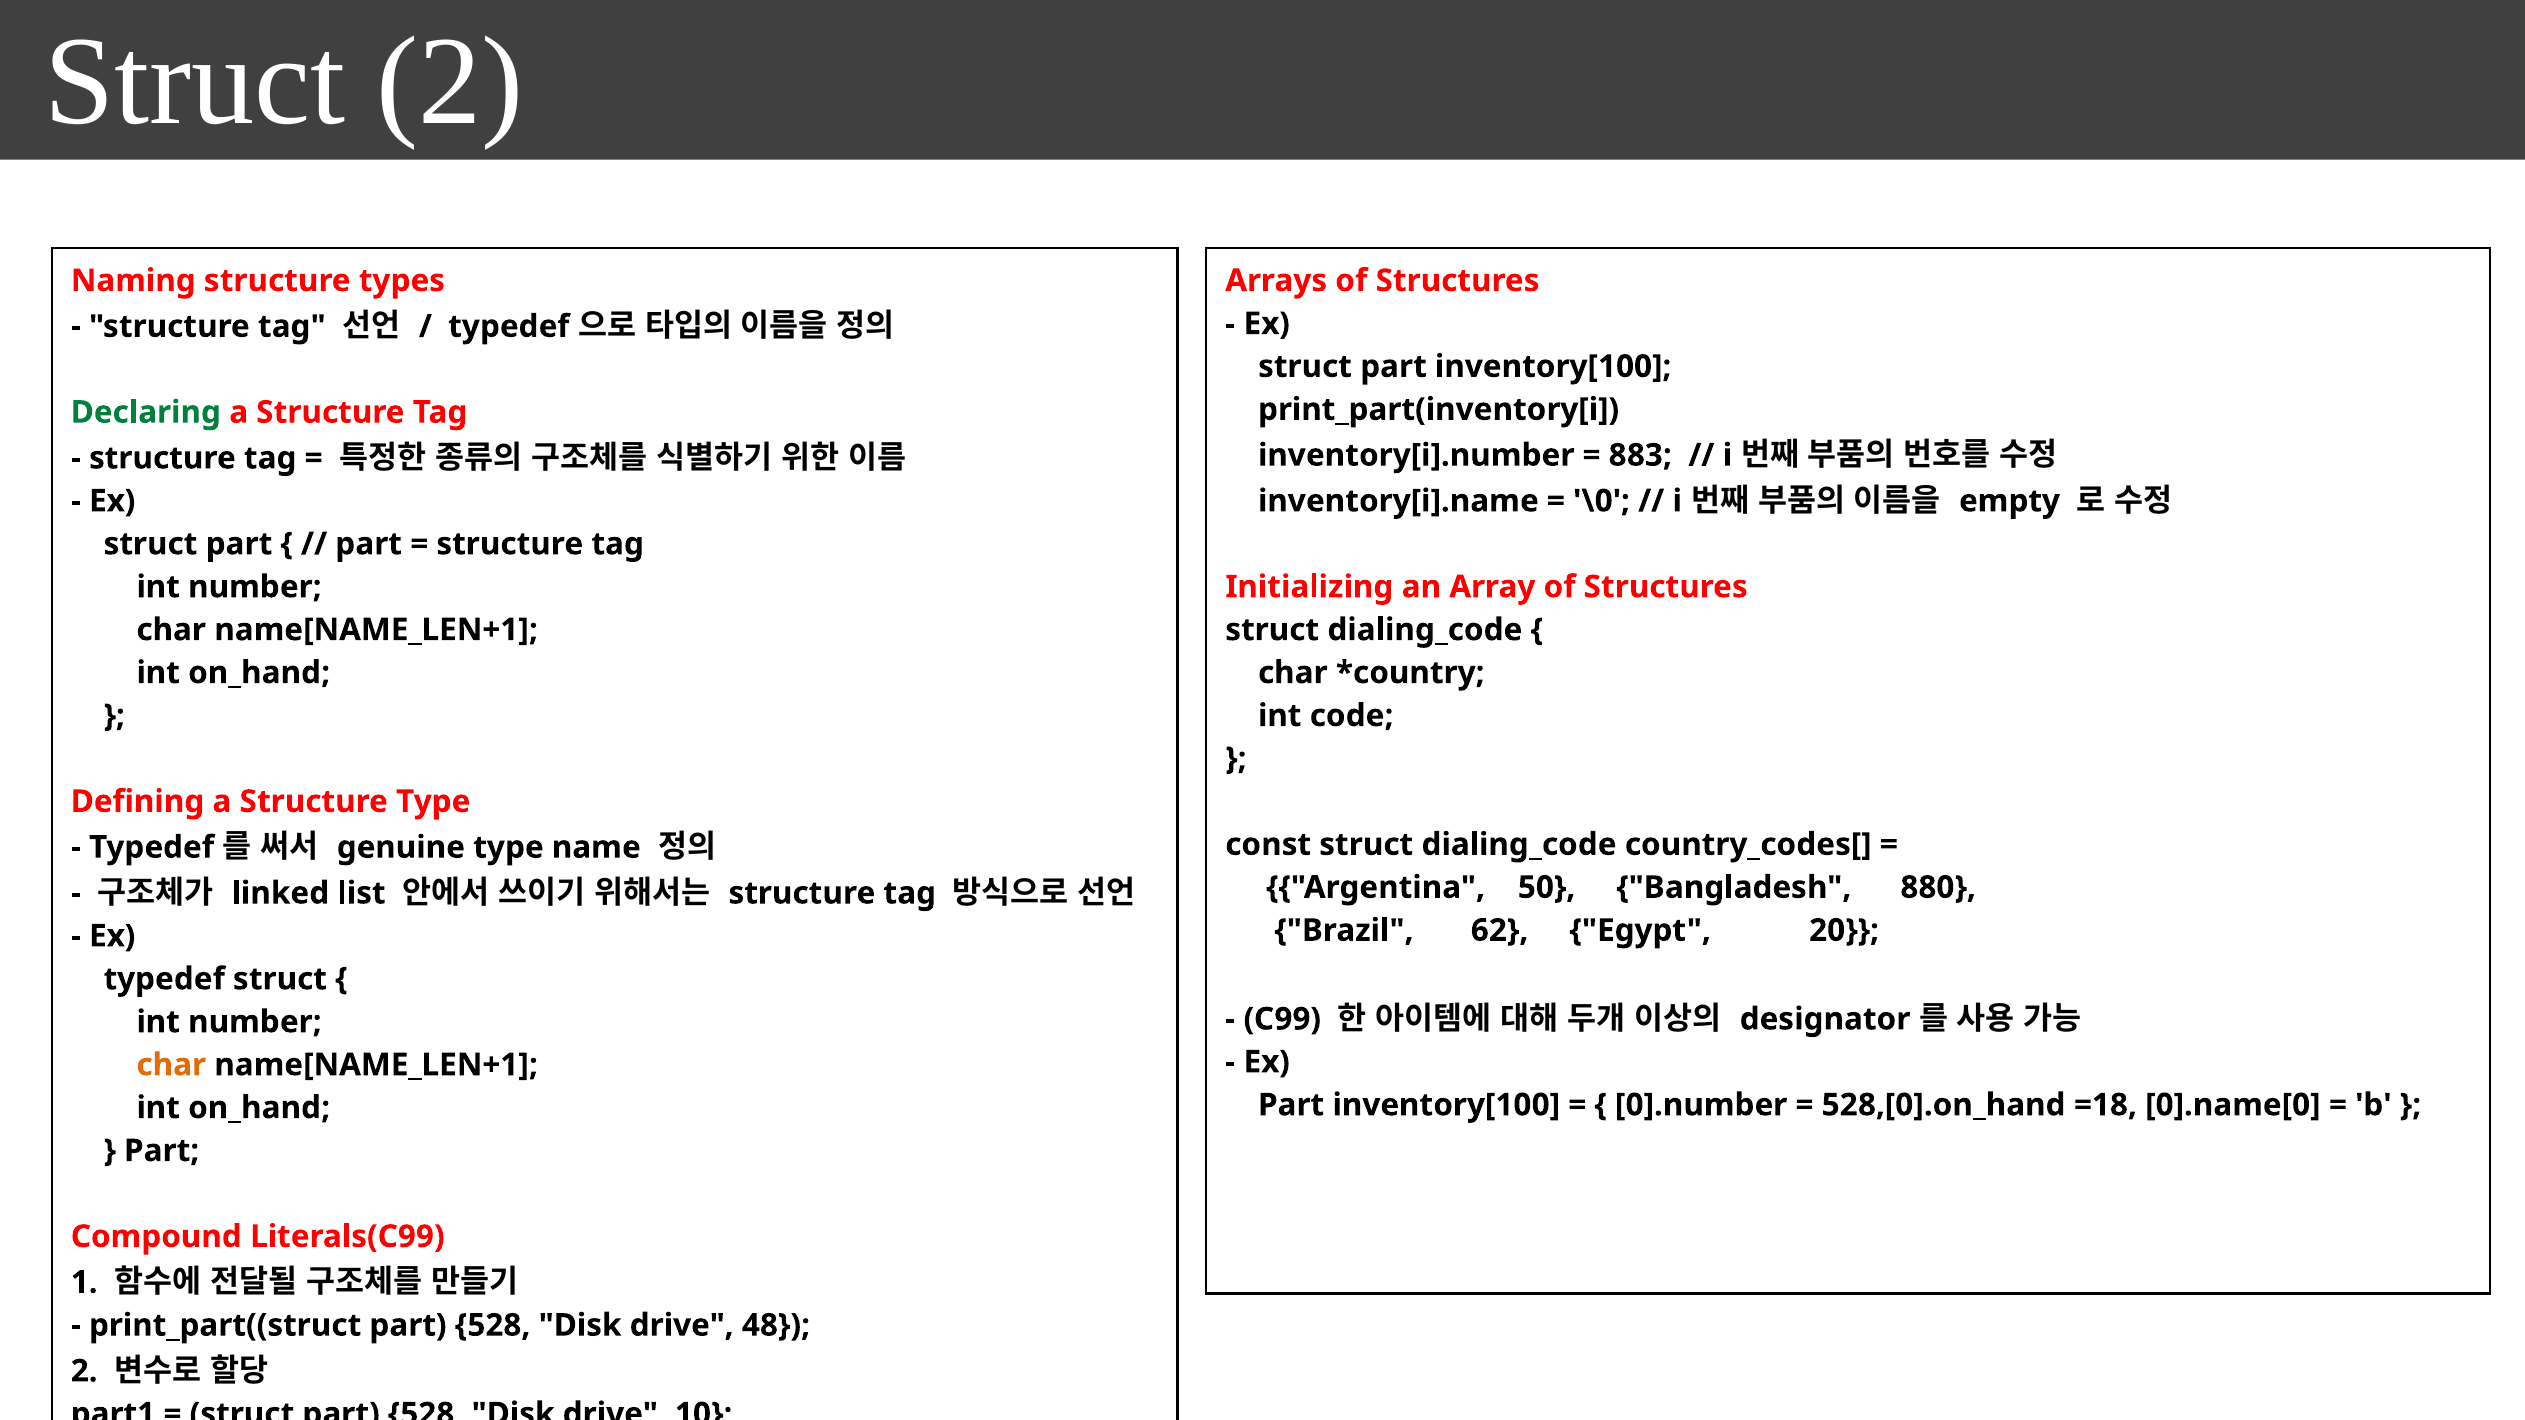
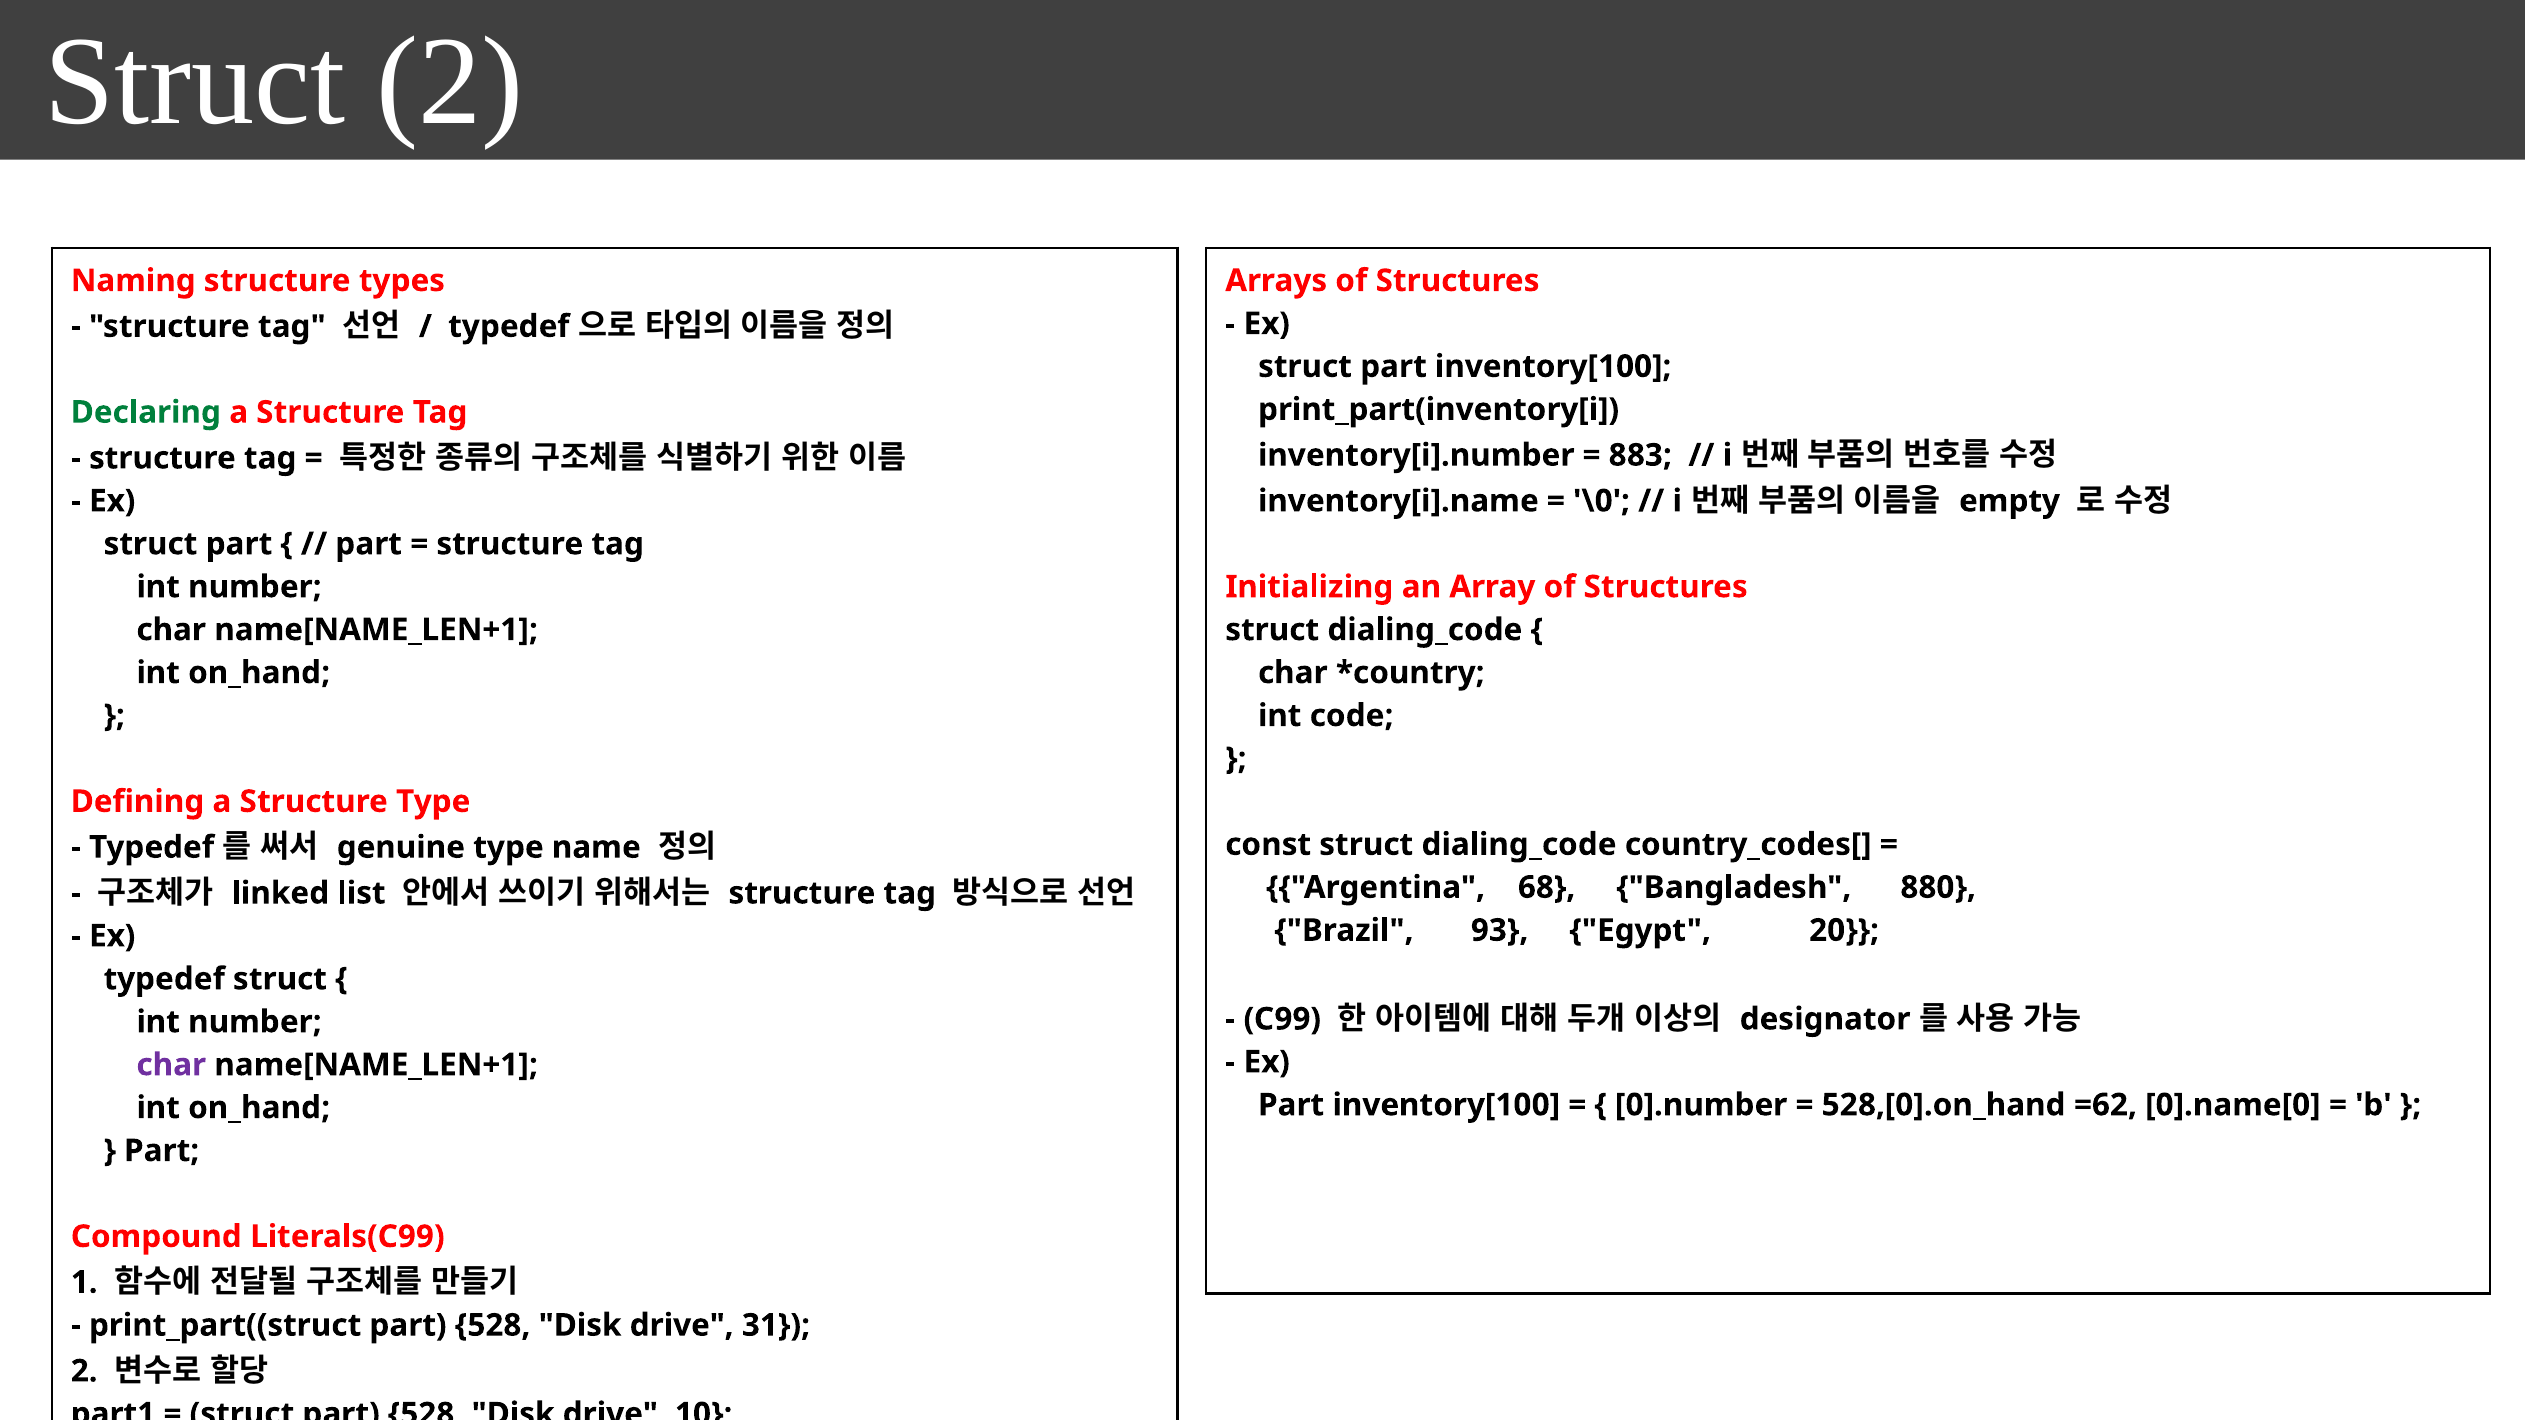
50: 50 -> 68 (1547, 888)
62: 62 -> 93 (1500, 931)
char colour: orange -> purple (171, 1065)
=18: =18 -> =62 (2105, 1105)
48: 48 -> 31 (776, 1326)
